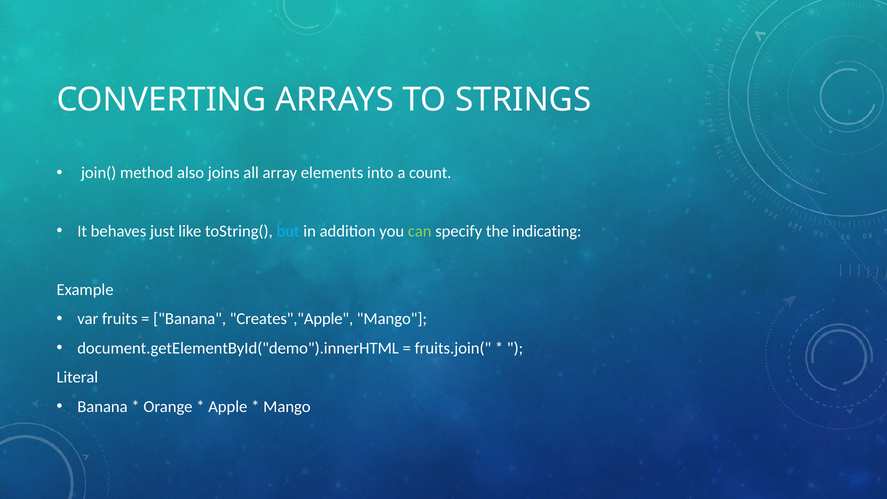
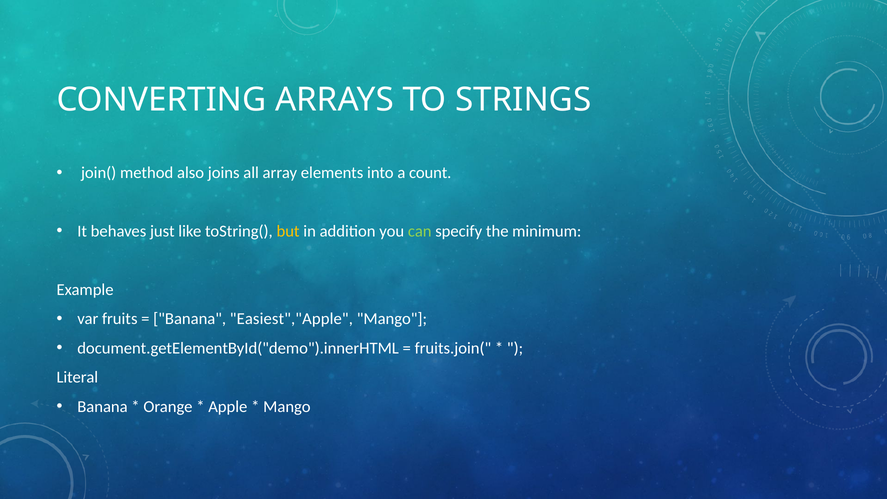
but colour: light blue -> yellow (288, 231)
indicating: indicating -> minimum (547, 231)
Creates","Apple: Creates","Apple -> Easiest","Apple (291, 319)
